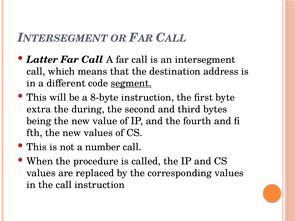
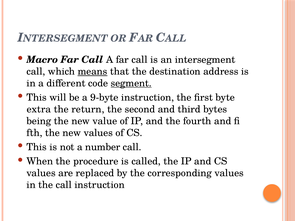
Latter: Latter -> Macro (42, 60)
means underline: none -> present (92, 71)
8-byte: 8-byte -> 9-byte (104, 98)
during: during -> return (88, 109)
